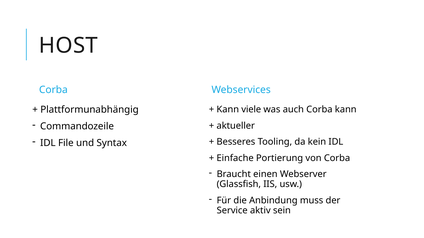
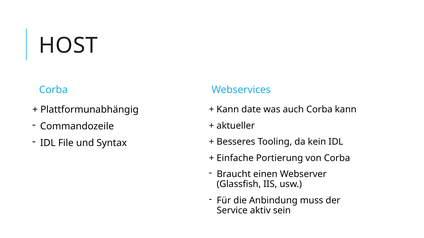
viele: viele -> date (251, 110)
